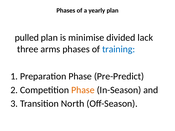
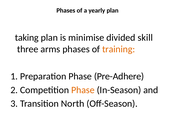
pulled: pulled -> taking (27, 38)
lack: lack -> skill (145, 38)
training colour: blue -> orange (119, 49)
Pre-Predict: Pre-Predict -> Pre-Adhere (119, 77)
